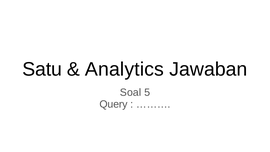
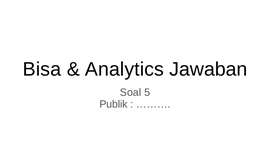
Satu: Satu -> Bisa (42, 69)
Query: Query -> Publik (114, 104)
